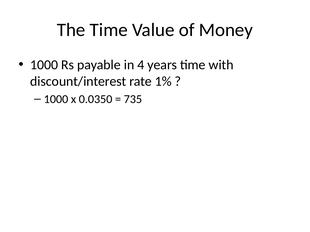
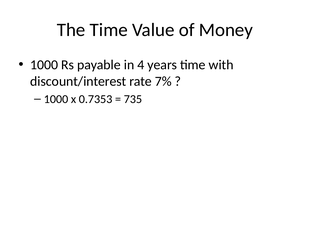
1%: 1% -> 7% (163, 82)
0.0350: 0.0350 -> 0.7353 (96, 99)
